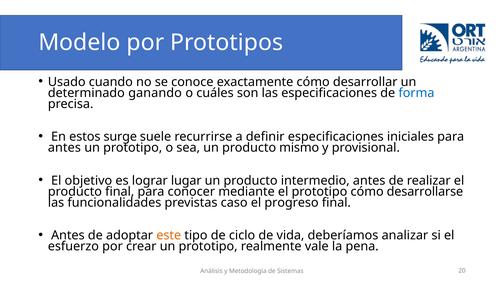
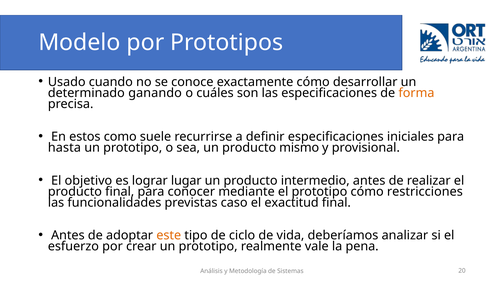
forma colour: blue -> orange (416, 93)
surge: surge -> como (120, 137)
antes: antes -> hasta (64, 147)
desarrollarse: desarrollarse -> restricciones (425, 191)
progreso: progreso -> exactitud (292, 202)
